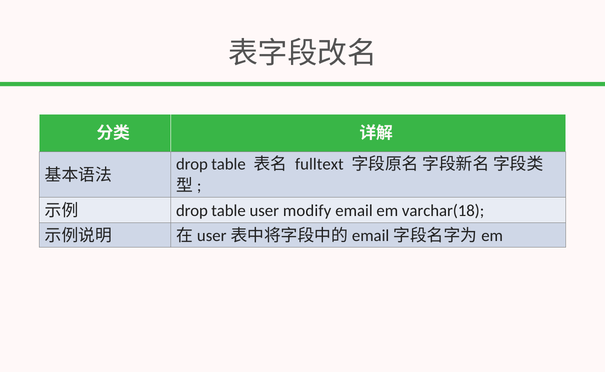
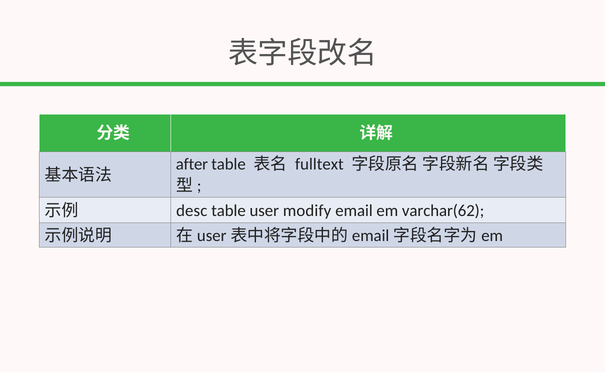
drop: drop -> after (192, 165)
drop: drop -> desc (192, 211)
varchar(18: varchar(18 -> varchar(62 (443, 211)
